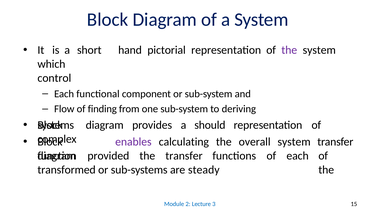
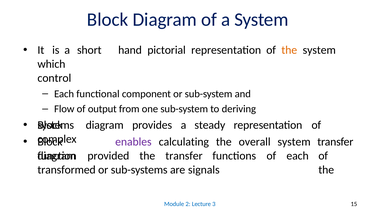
the colour: purple -> orange (289, 50)
finding: finding -> output (102, 109)
should: should -> steady (210, 125)
steady: steady -> signals (204, 170)
